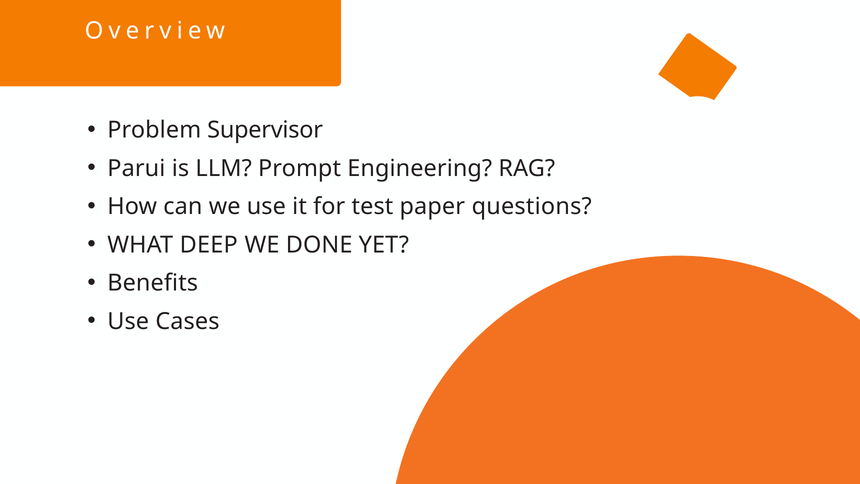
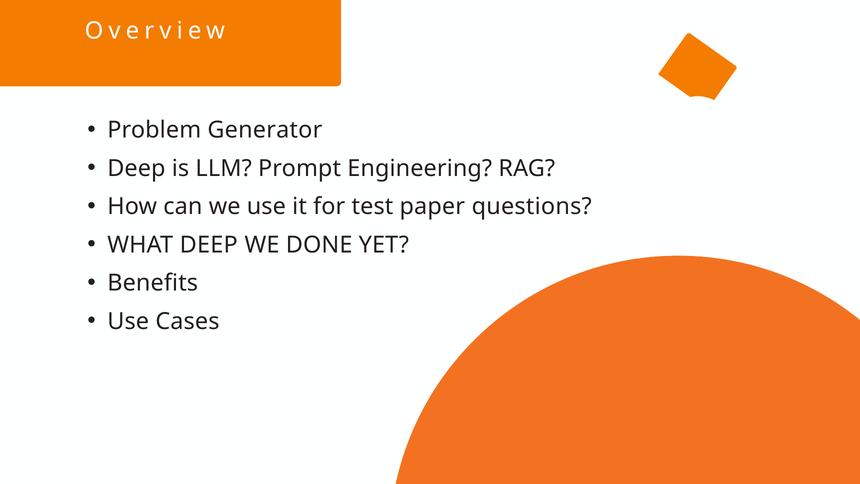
Supervisor: Supervisor -> Generator (265, 130)
Parui: Parui -> Deep (136, 168)
